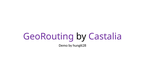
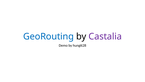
GeoRouting colour: purple -> blue (48, 36)
